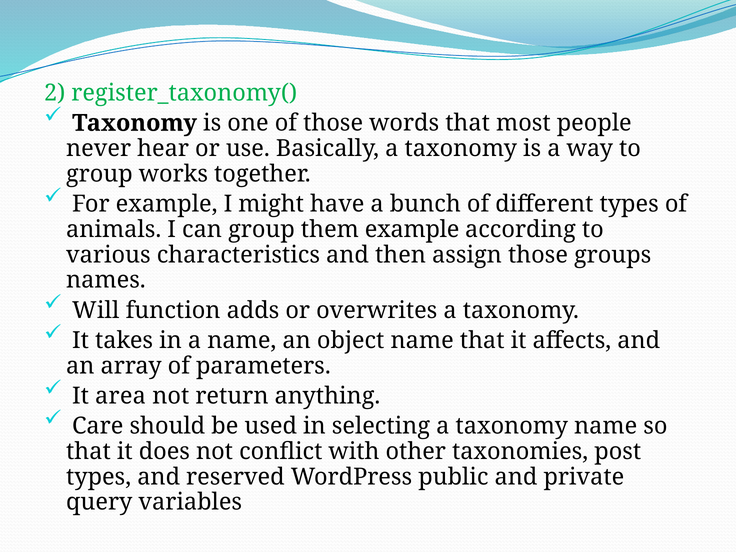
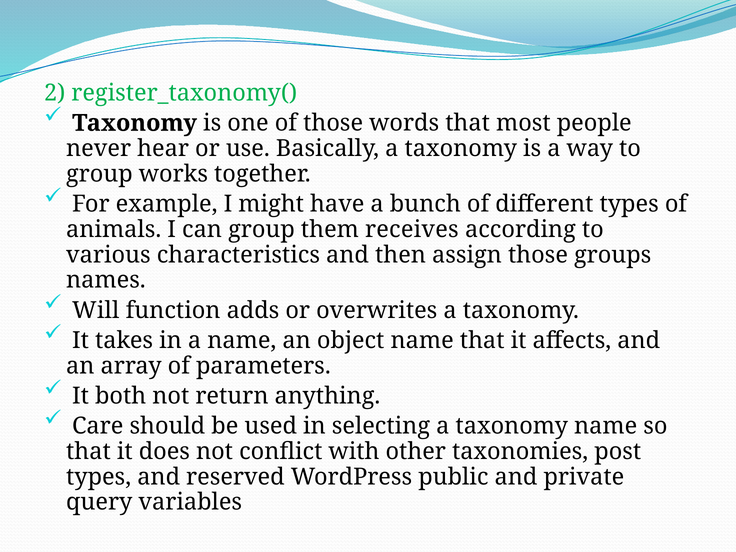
them example: example -> receives (412, 229)
area: area -> both (121, 396)
